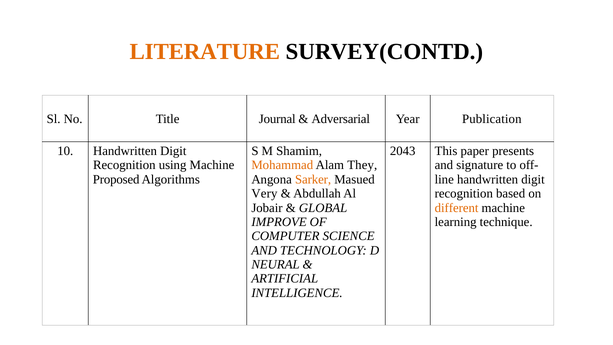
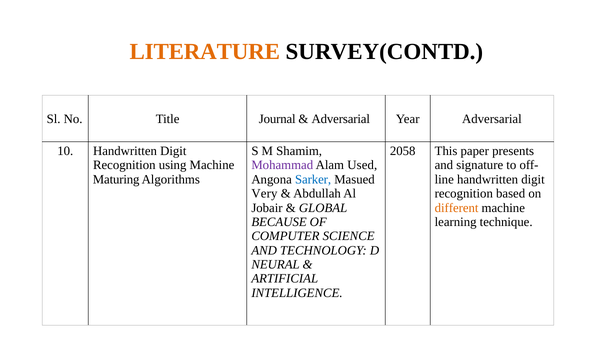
Year Publication: Publication -> Adversarial (492, 119)
2043: 2043 -> 2058 (403, 151)
Mohammad colour: orange -> purple (282, 165)
They: They -> Used (362, 165)
Proposed: Proposed -> Maturing (116, 179)
Sarker colour: orange -> blue (313, 179)
IMPROVE: IMPROVE -> BECAUSE (279, 222)
